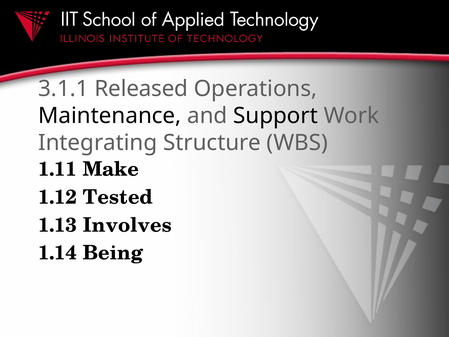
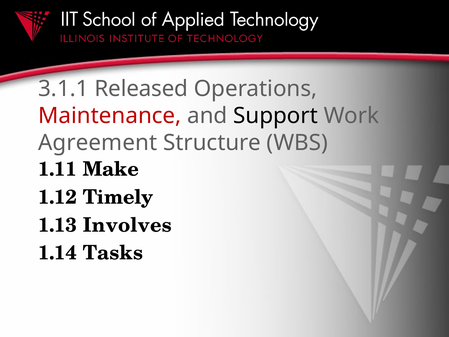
Maintenance colour: black -> red (110, 116)
Integrating: Integrating -> Agreement (98, 143)
Tested: Tested -> Timely (118, 197)
Being: Being -> Tasks (113, 253)
